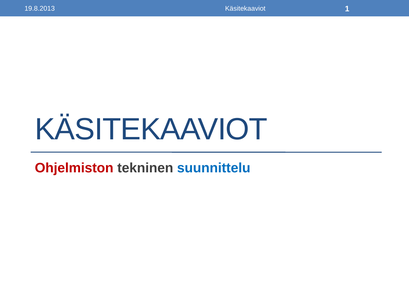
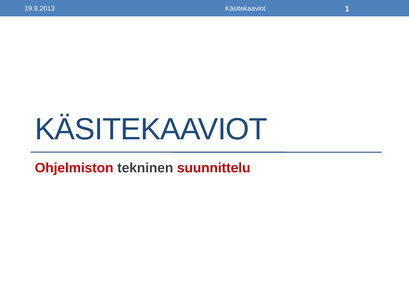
suunnittelu colour: blue -> red (214, 168)
